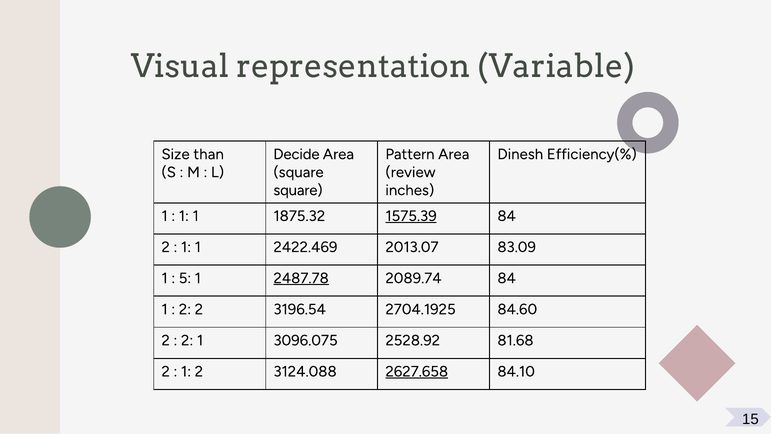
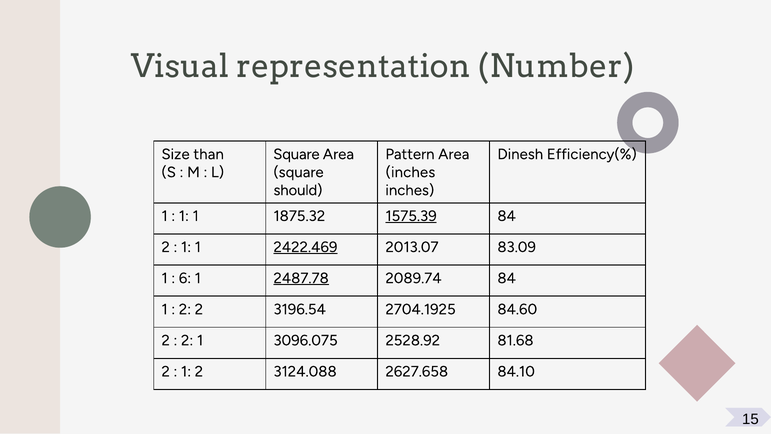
Variable: Variable -> Number (556, 67)
Decide: Decide -> Square (296, 154)
review: review -> inches (410, 172)
square: square -> should (298, 190)
2422.469 underline: none -> present (305, 247)
5: 5 -> 6 (185, 278)
2627.658 underline: present -> none (417, 371)
